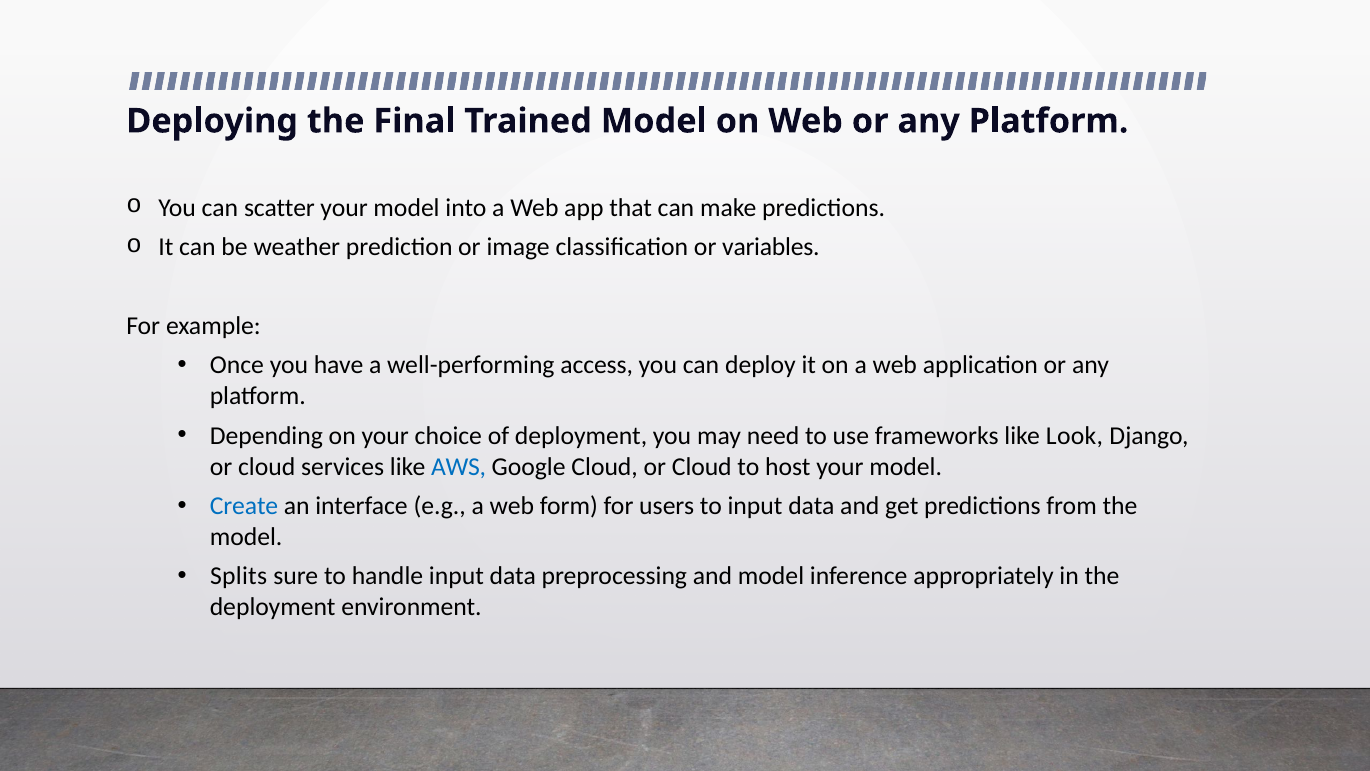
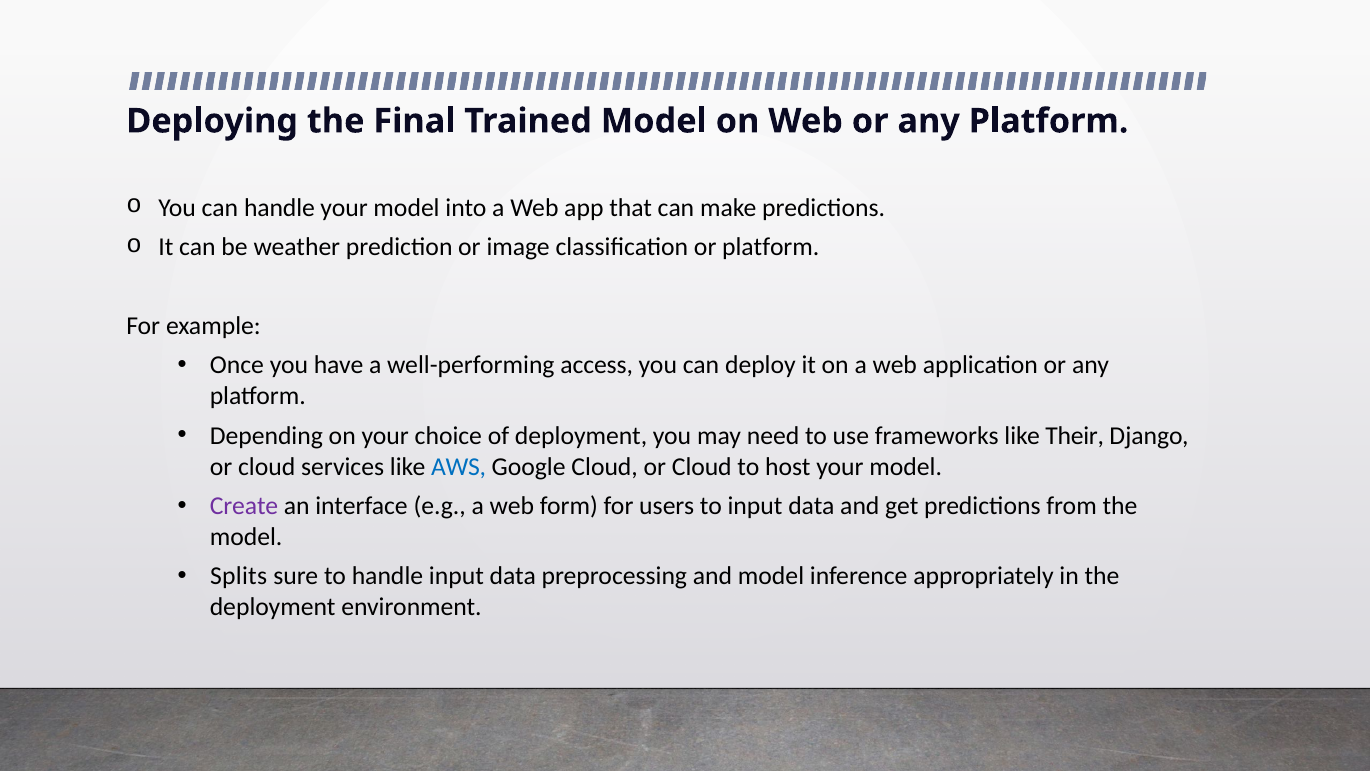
can scatter: scatter -> handle (279, 208)
or variables: variables -> platform (771, 247)
Look: Look -> Their (1075, 436)
Create colour: blue -> purple (244, 506)
